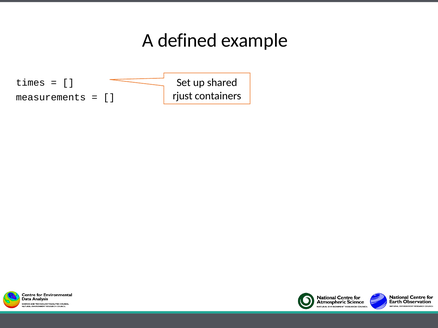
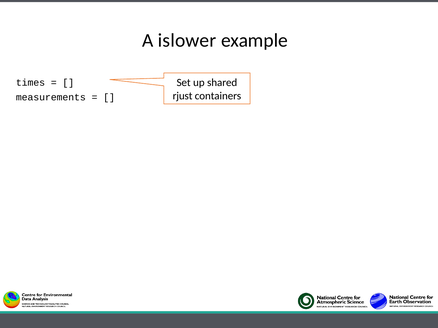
defined: defined -> islower (187, 40)
